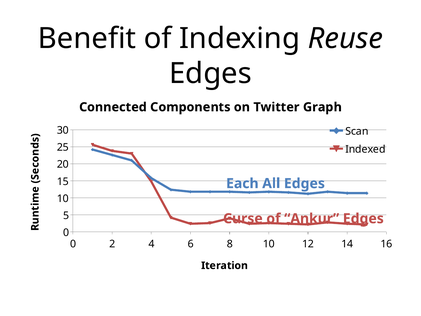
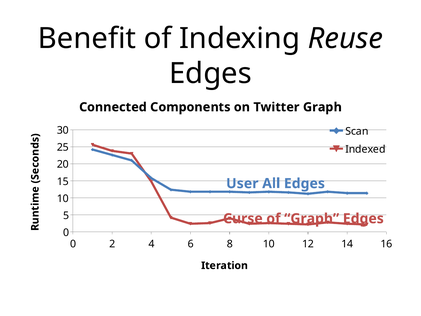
Each: Each -> User (242, 183)
of Ankur: Ankur -> Graph (312, 218)
